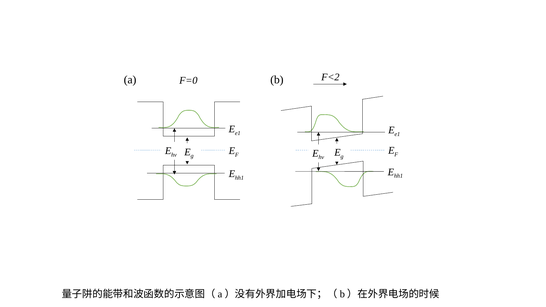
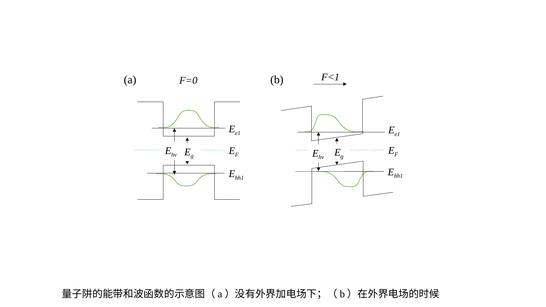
F<2: F<2 -> F<1 (330, 77)
